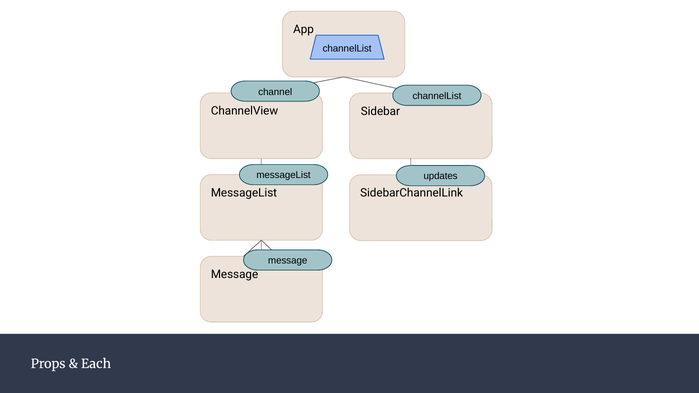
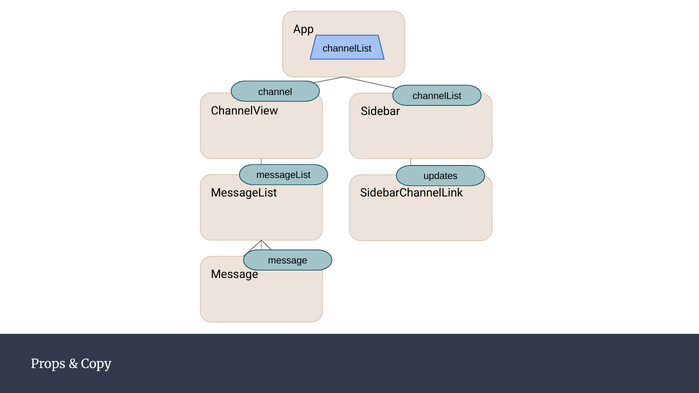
Each: Each -> Copy (96, 364)
